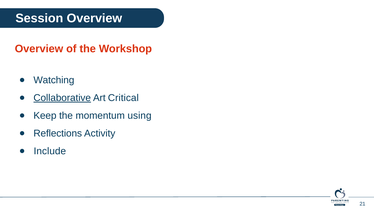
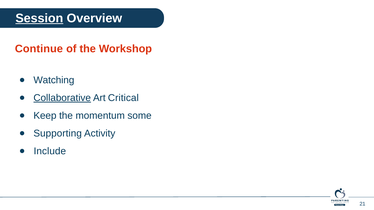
Session underline: none -> present (39, 18)
Overview: Overview -> Continue (39, 49)
using: using -> some (140, 116)
Reflections: Reflections -> Supporting (58, 134)
